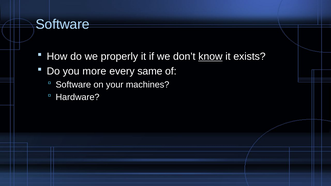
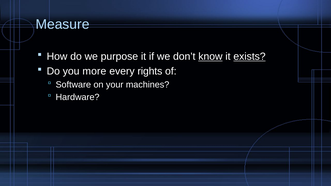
Software: Software -> Measure (62, 24)
properly: properly -> purpose (119, 57)
exists underline: none -> present (250, 57)
same: same -> rights (150, 71)
